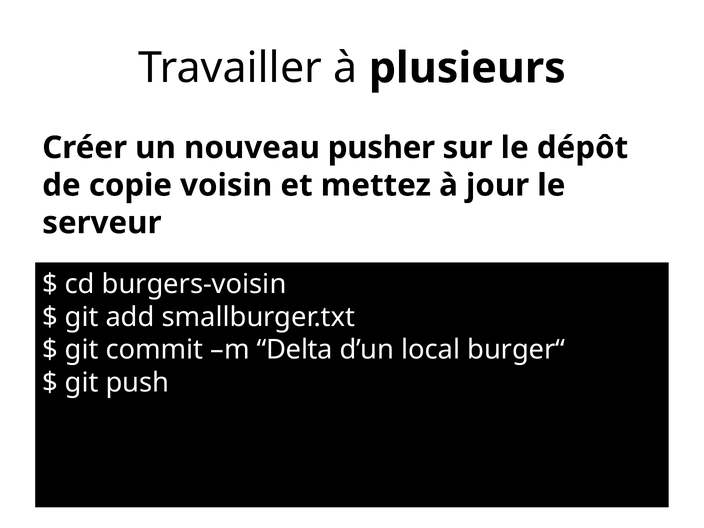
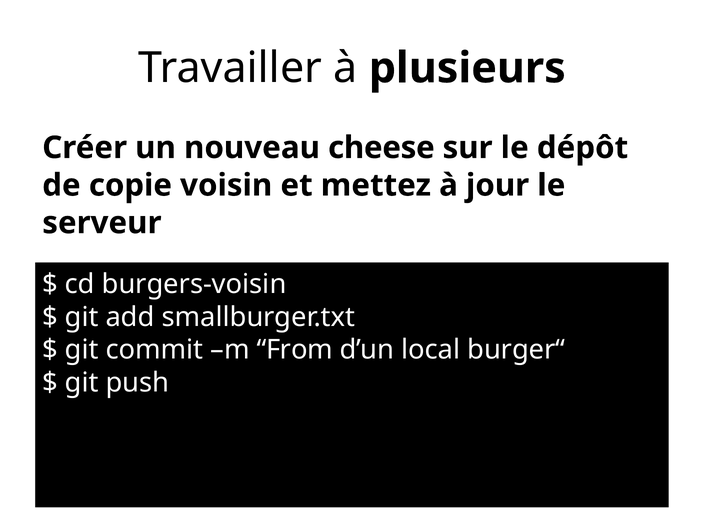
pusher: pusher -> cheese (381, 148)
Delta: Delta -> From (295, 350)
